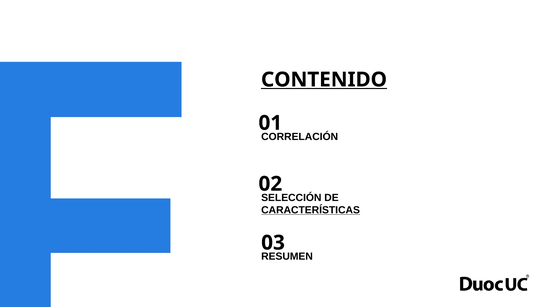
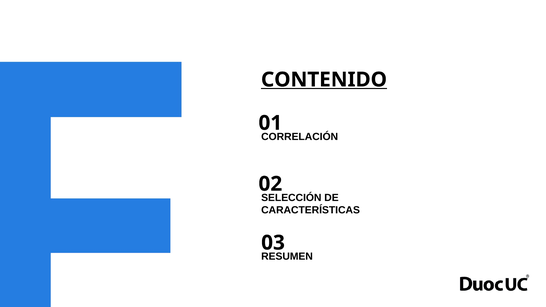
CARACTERÍSTICAS underline: present -> none (311, 210)
